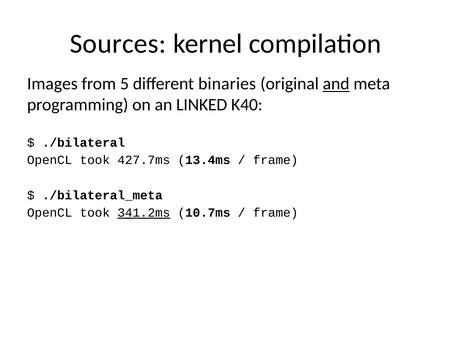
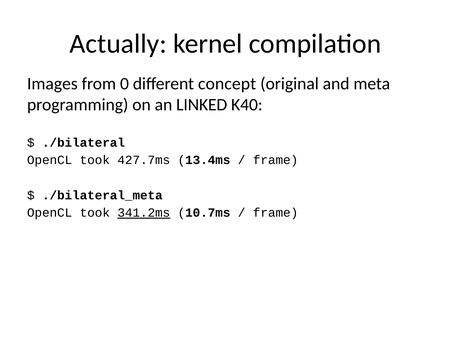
Sources: Sources -> Actually (118, 44)
5: 5 -> 0 (124, 84)
binaries: binaries -> concept (227, 84)
and underline: present -> none (336, 84)
